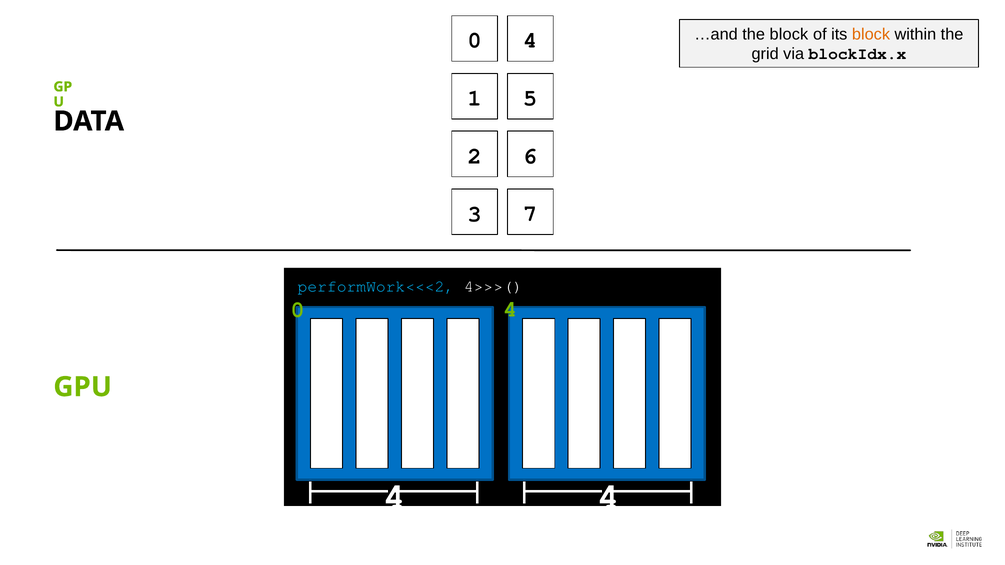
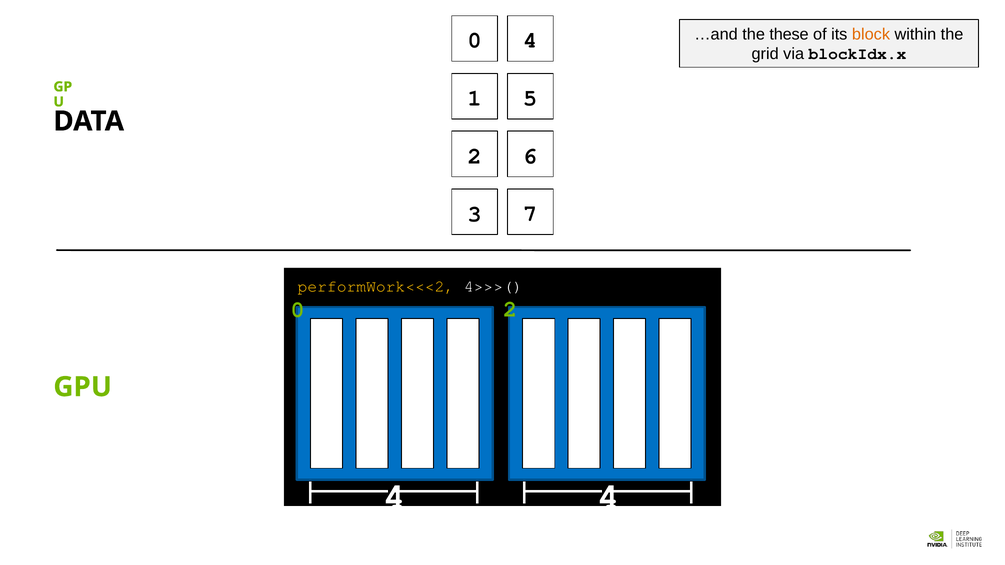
the block: block -> these (789, 34)
performWork<<<2 colour: light blue -> yellow (376, 287)
0 4: 4 -> 2 (510, 309)
